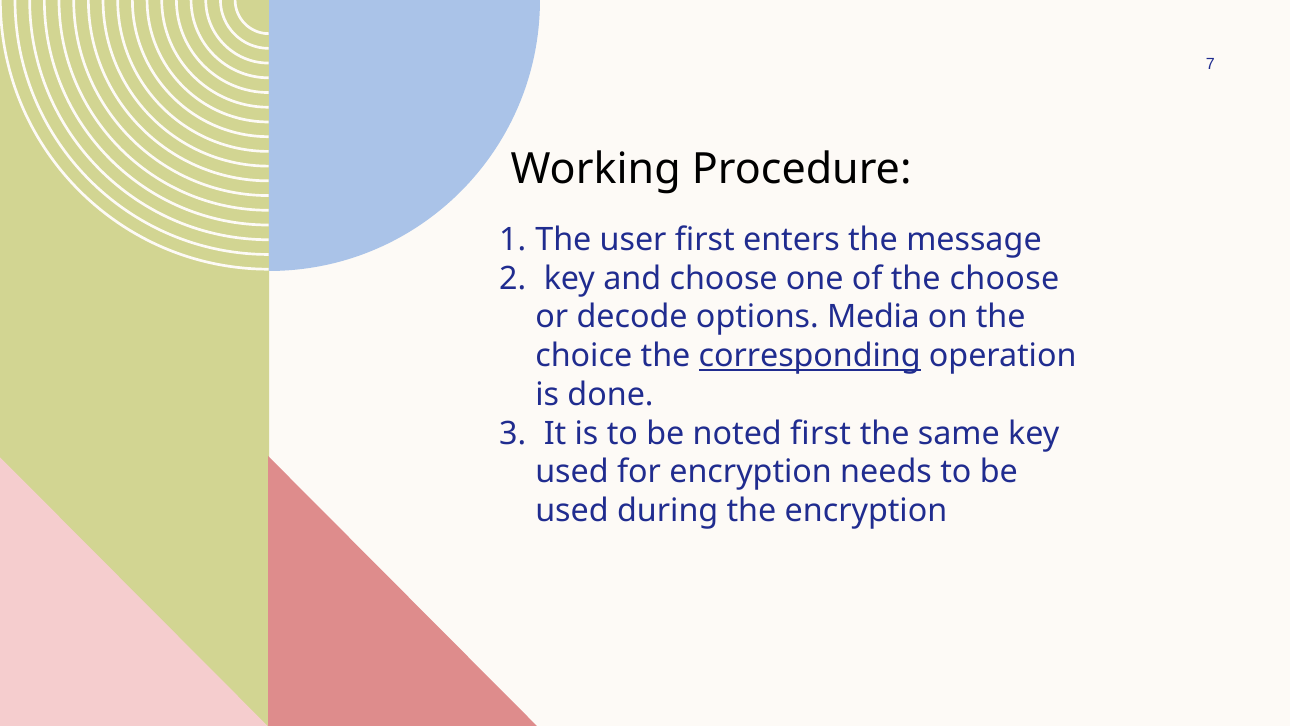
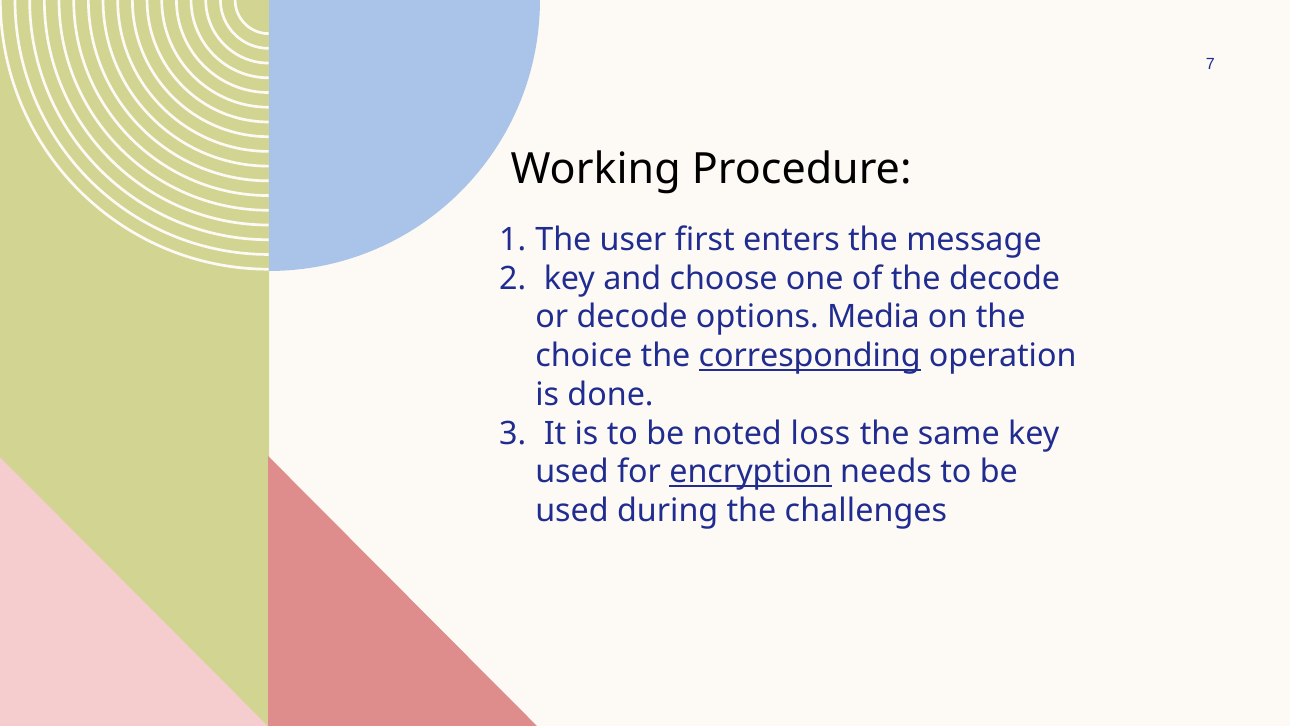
the choose: choose -> decode (1005, 278)
noted first: first -> loss (821, 433)
encryption underline: none -> present (751, 472)
the encryption: encryption -> challenges (866, 511)
